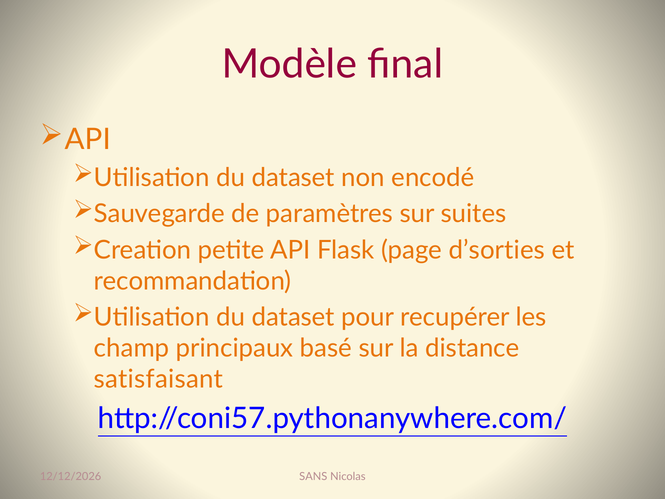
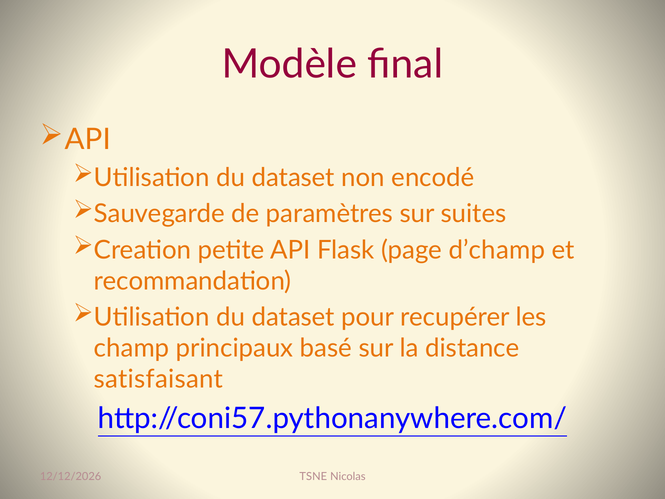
d’sorties: d’sorties -> d’champ (497, 250)
SANS: SANS -> TSNE (313, 476)
